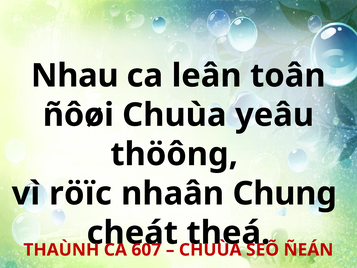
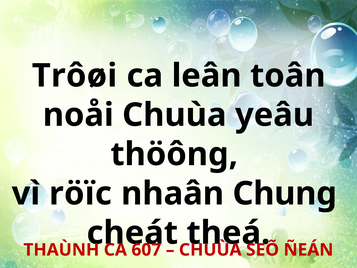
Nhau: Nhau -> Trôøi (74, 76)
ñôøi: ñôøi -> noåi (78, 115)
